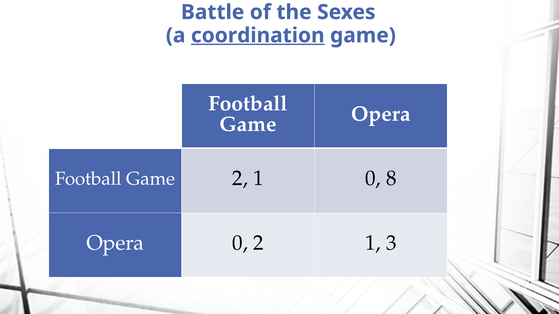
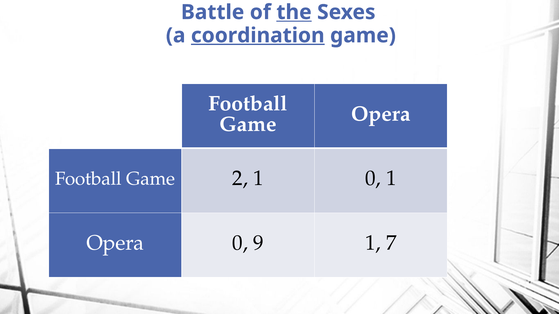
the underline: none -> present (294, 12)
0 8: 8 -> 1 (391, 179)
0 2: 2 -> 9 (259, 243)
3: 3 -> 7 (391, 243)
